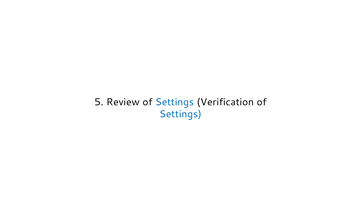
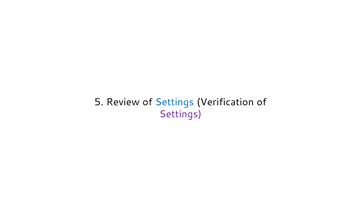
Settings colour: blue -> purple (180, 114)
